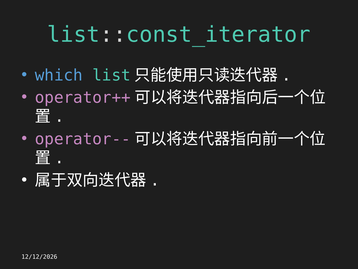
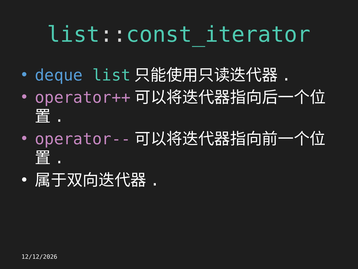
which: which -> deque (59, 75)
